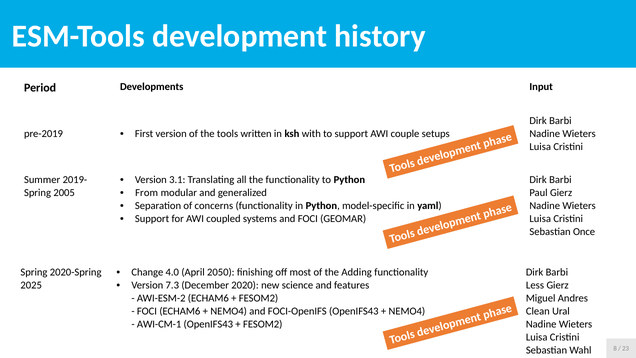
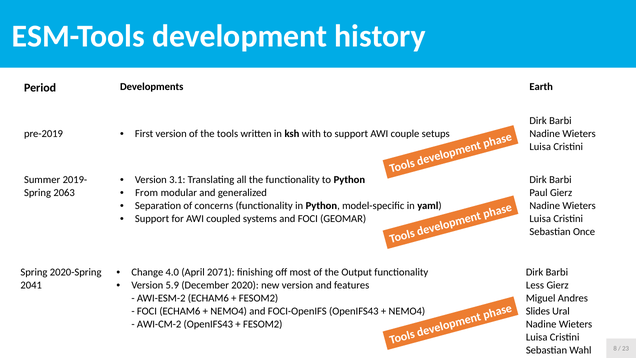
Input: Input -> Earth (541, 87)
2005: 2005 -> 2063 (64, 193)
2050: 2050 -> 2071 (221, 272)
Adding: Adding -> Output (357, 272)
7.3: 7.3 -> 5.9 (172, 285)
new science: science -> version (297, 285)
2025: 2025 -> 2041 (31, 285)
Clean: Clean -> Slides (538, 311)
AWI-CM-1: AWI-CM-1 -> AWI-CM-2 (159, 324)
